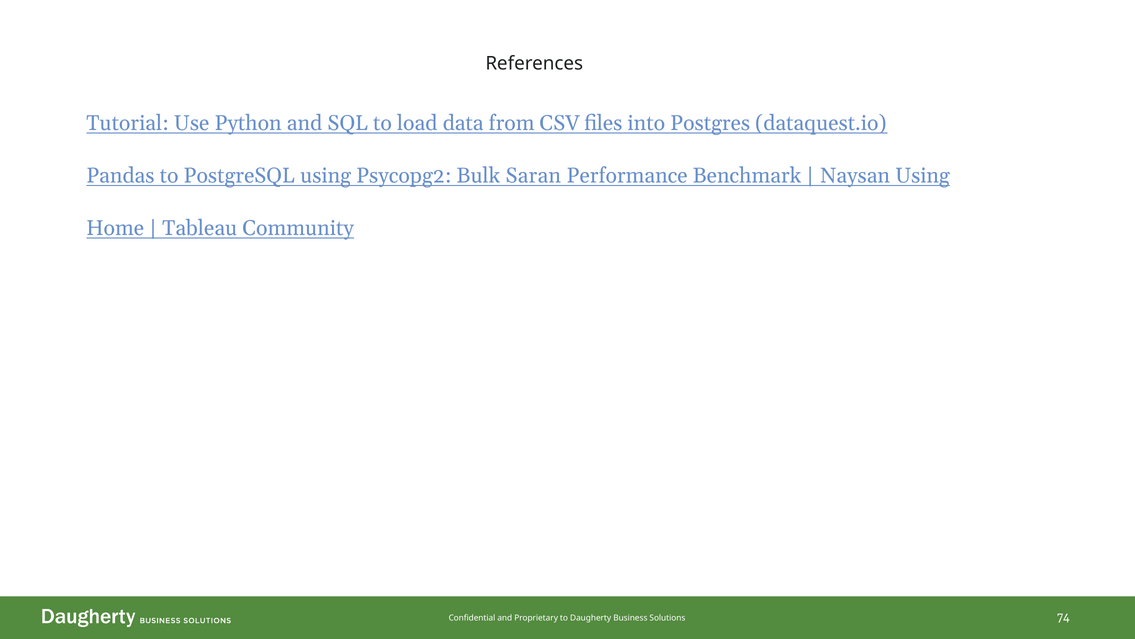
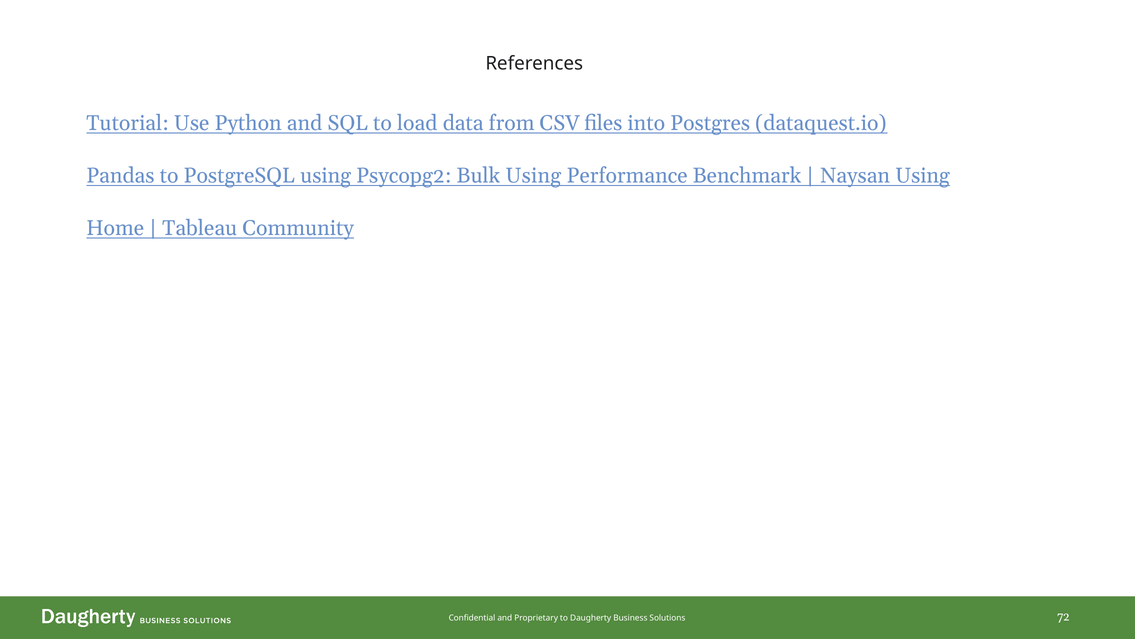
Bulk Saran: Saran -> Using (533, 176)
74: 74 -> 72 (1063, 616)
